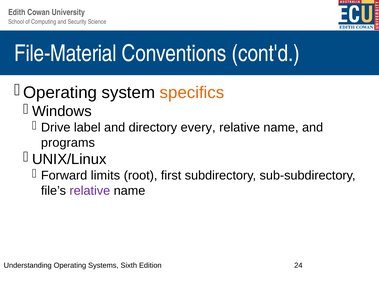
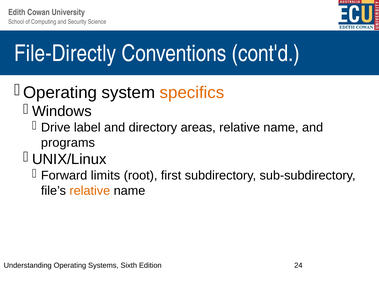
File-Material: File-Material -> File-Directly (65, 54)
every: every -> areas (198, 128)
relative colour: purple -> orange (90, 191)
